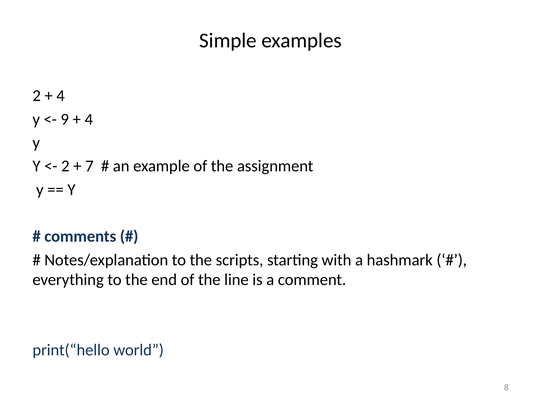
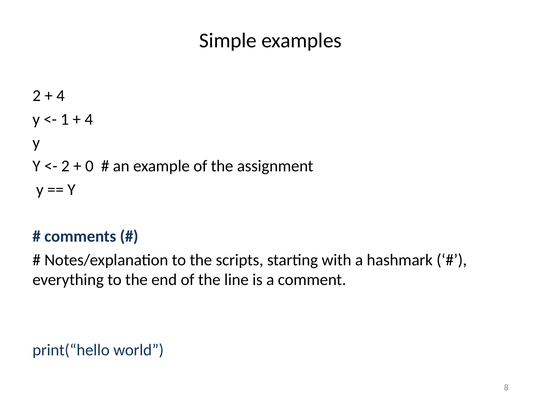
9: 9 -> 1 (65, 119)
7: 7 -> 0 (89, 166)
